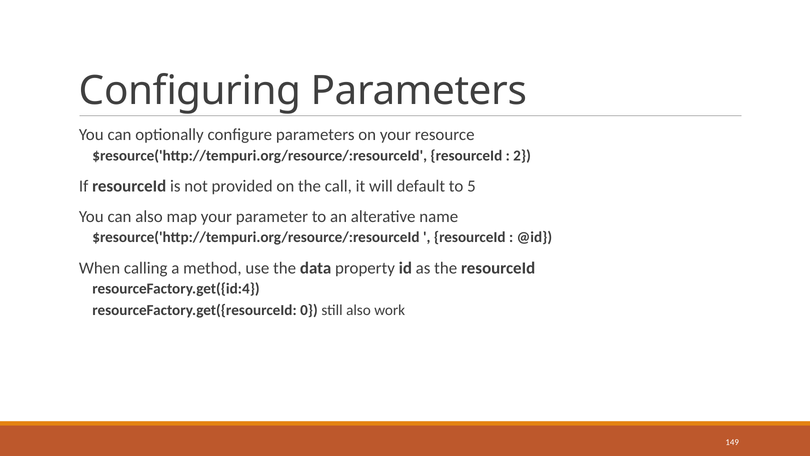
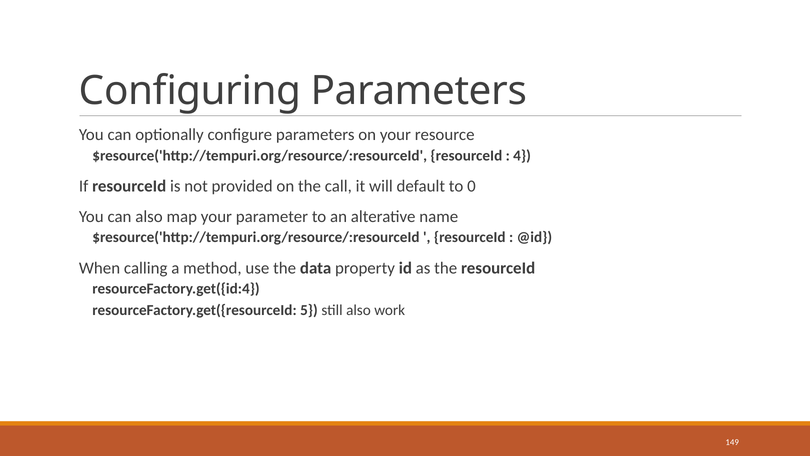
2: 2 -> 4 (522, 155)
5: 5 -> 0 (471, 186)
0: 0 -> 5 (309, 310)
